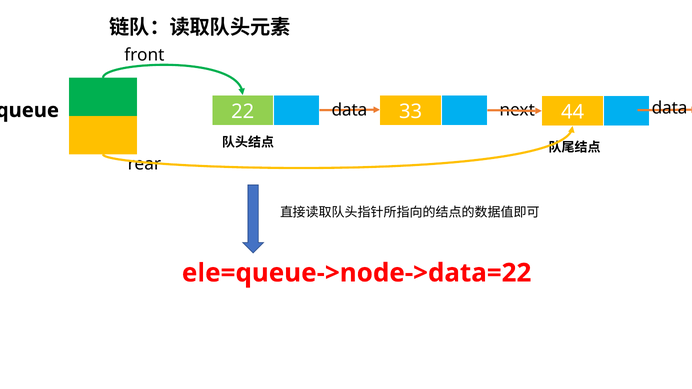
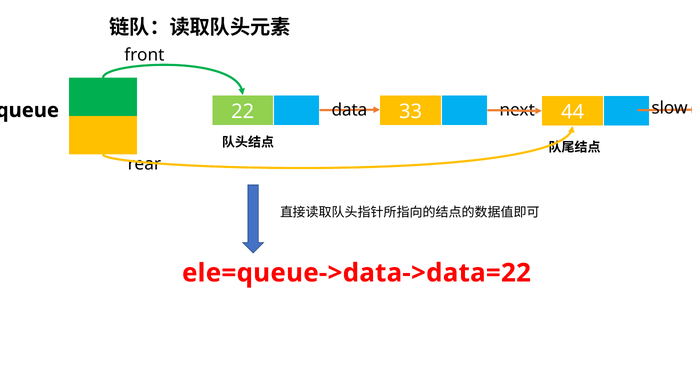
44 data: data -> slow (670, 108)
ele=queue->node->data=22: ele=queue->node->data=22 -> ele=queue->data->data=22 (356, 273)
